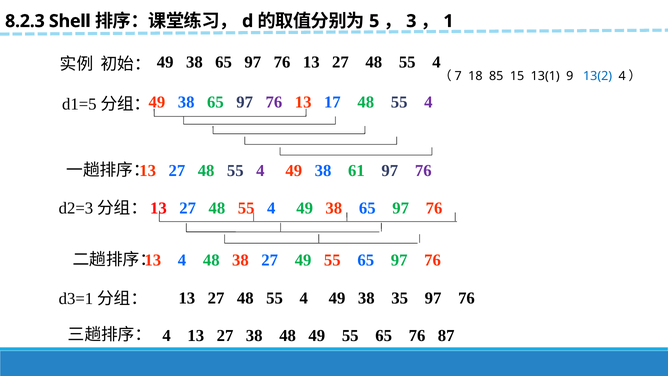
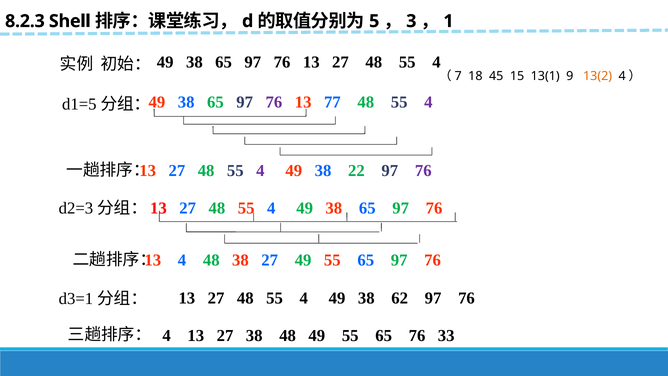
85: 85 -> 45 (496, 76)
13(2 colour: blue -> orange (598, 76)
17: 17 -> 77 (332, 102)
61: 61 -> 22 (356, 171)
35: 35 -> 62 (400, 298)
87: 87 -> 33 (446, 335)
